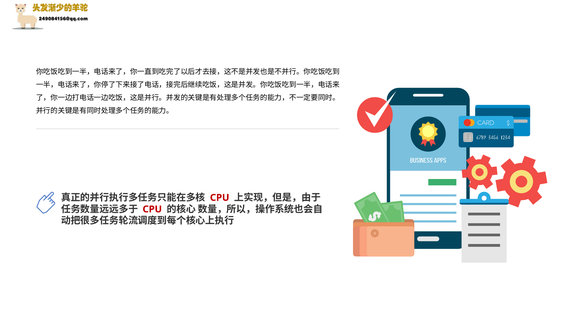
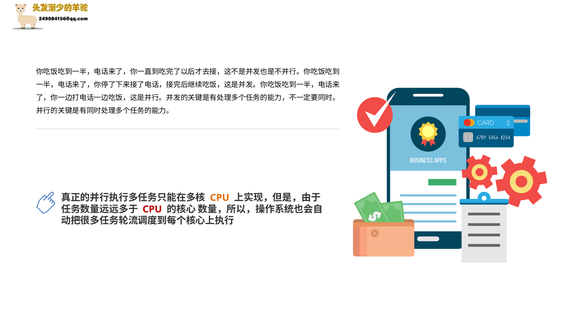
CPU colour: red -> orange (220, 197)
